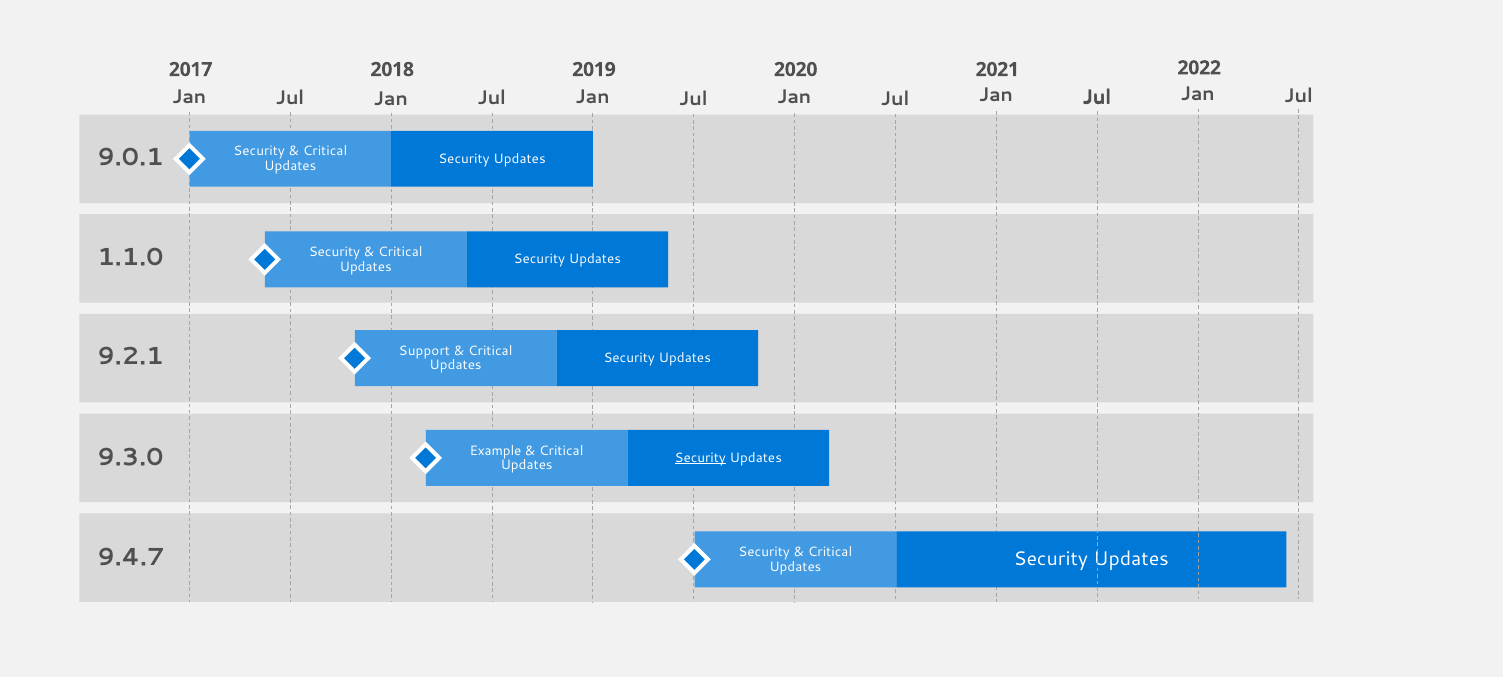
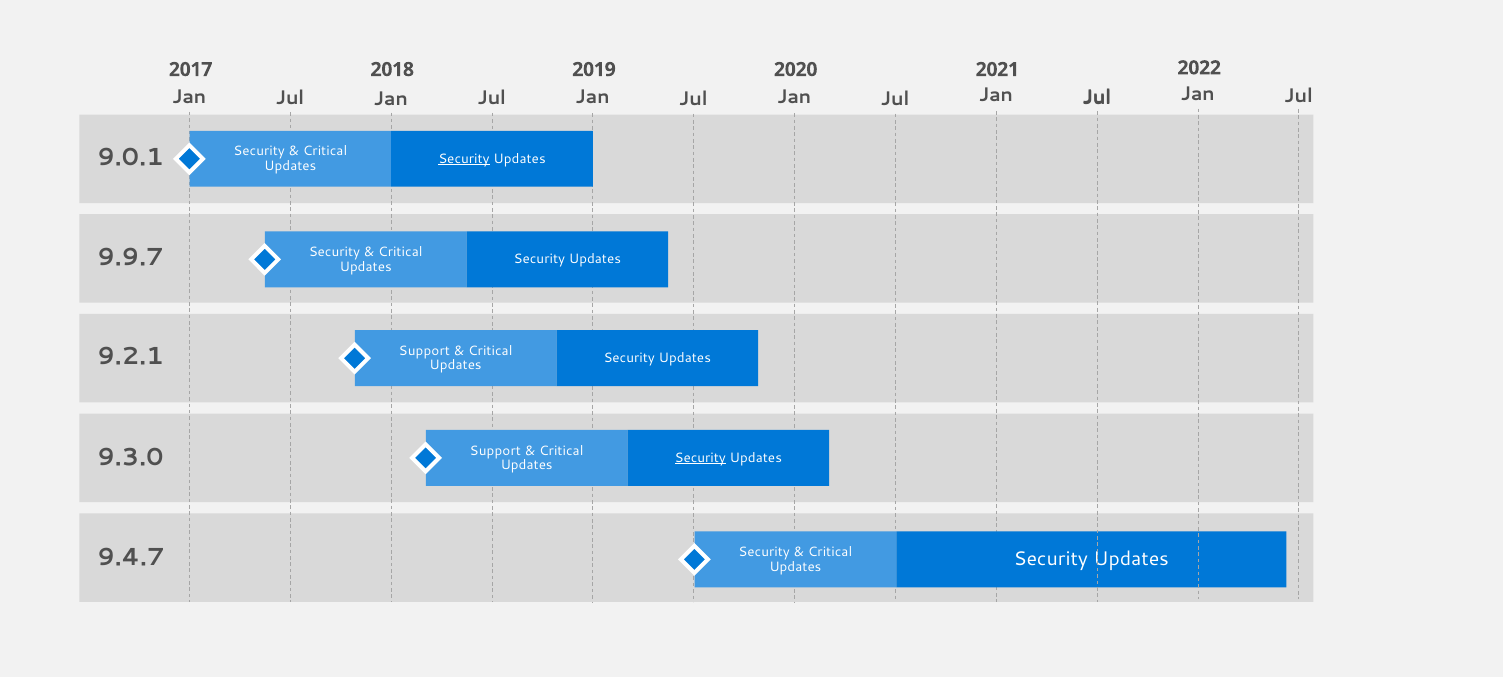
Security underline: none -> present (464, 159)
1.1.0: 1.1.0 -> 9.9.7 (131, 257)
Example: Example -> Support (495, 450)
